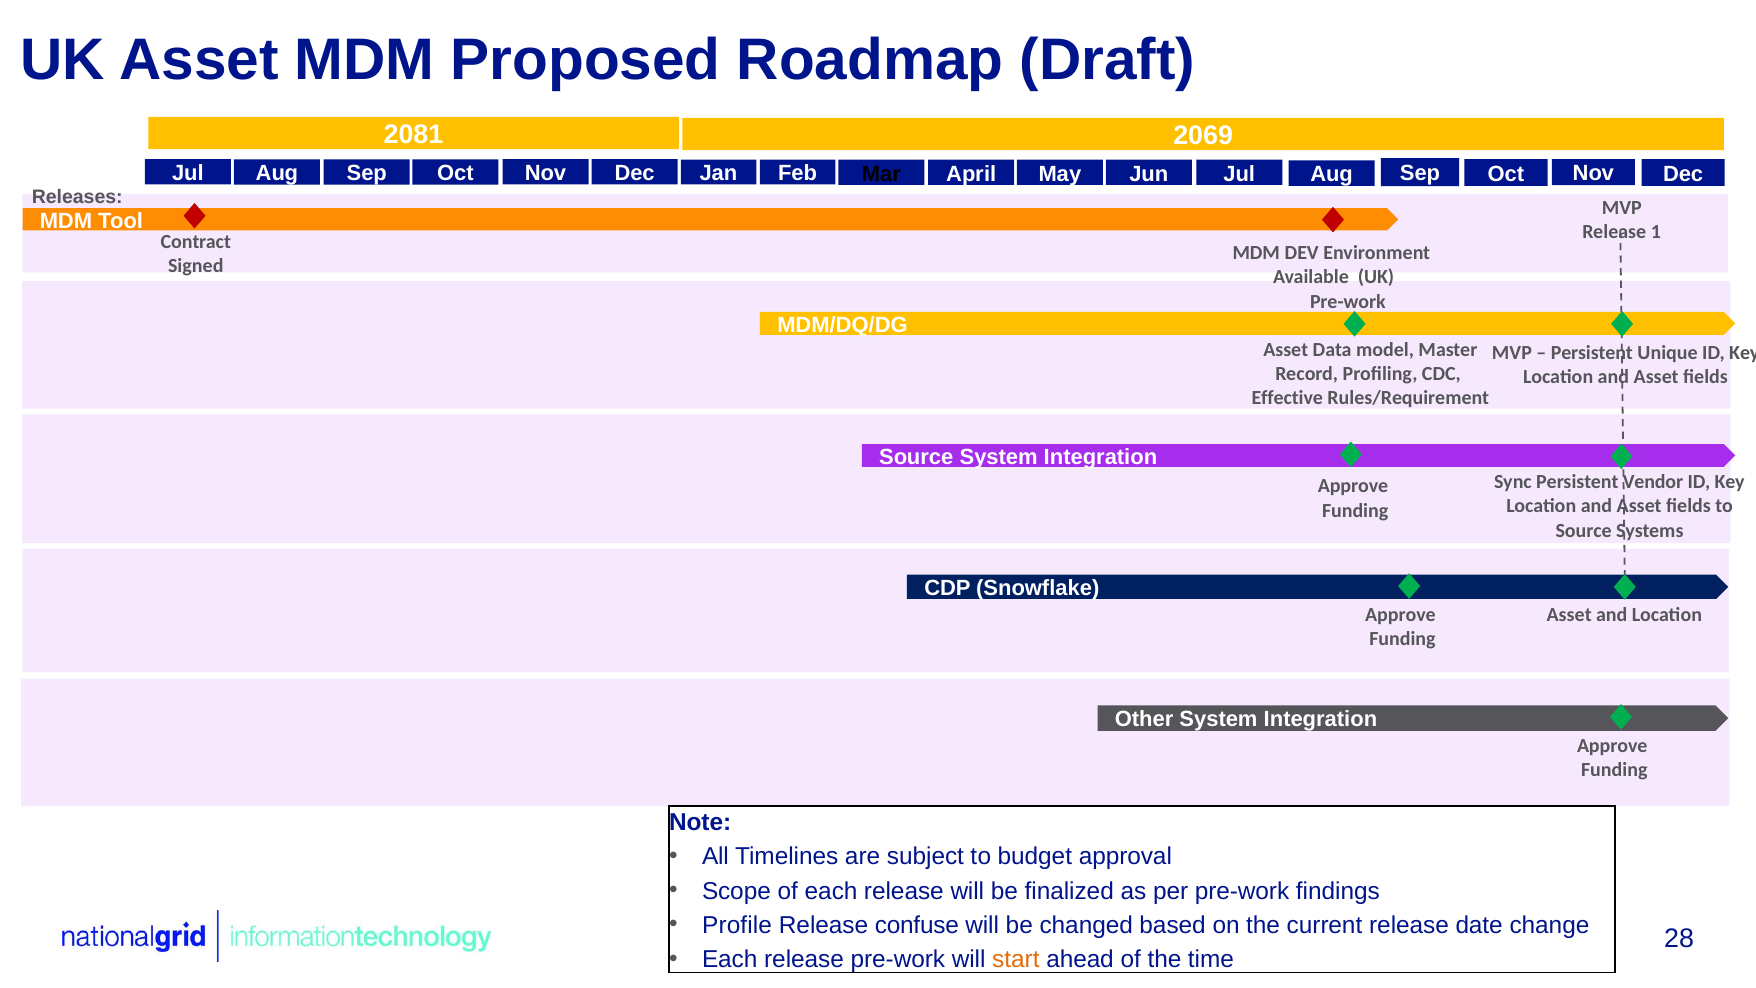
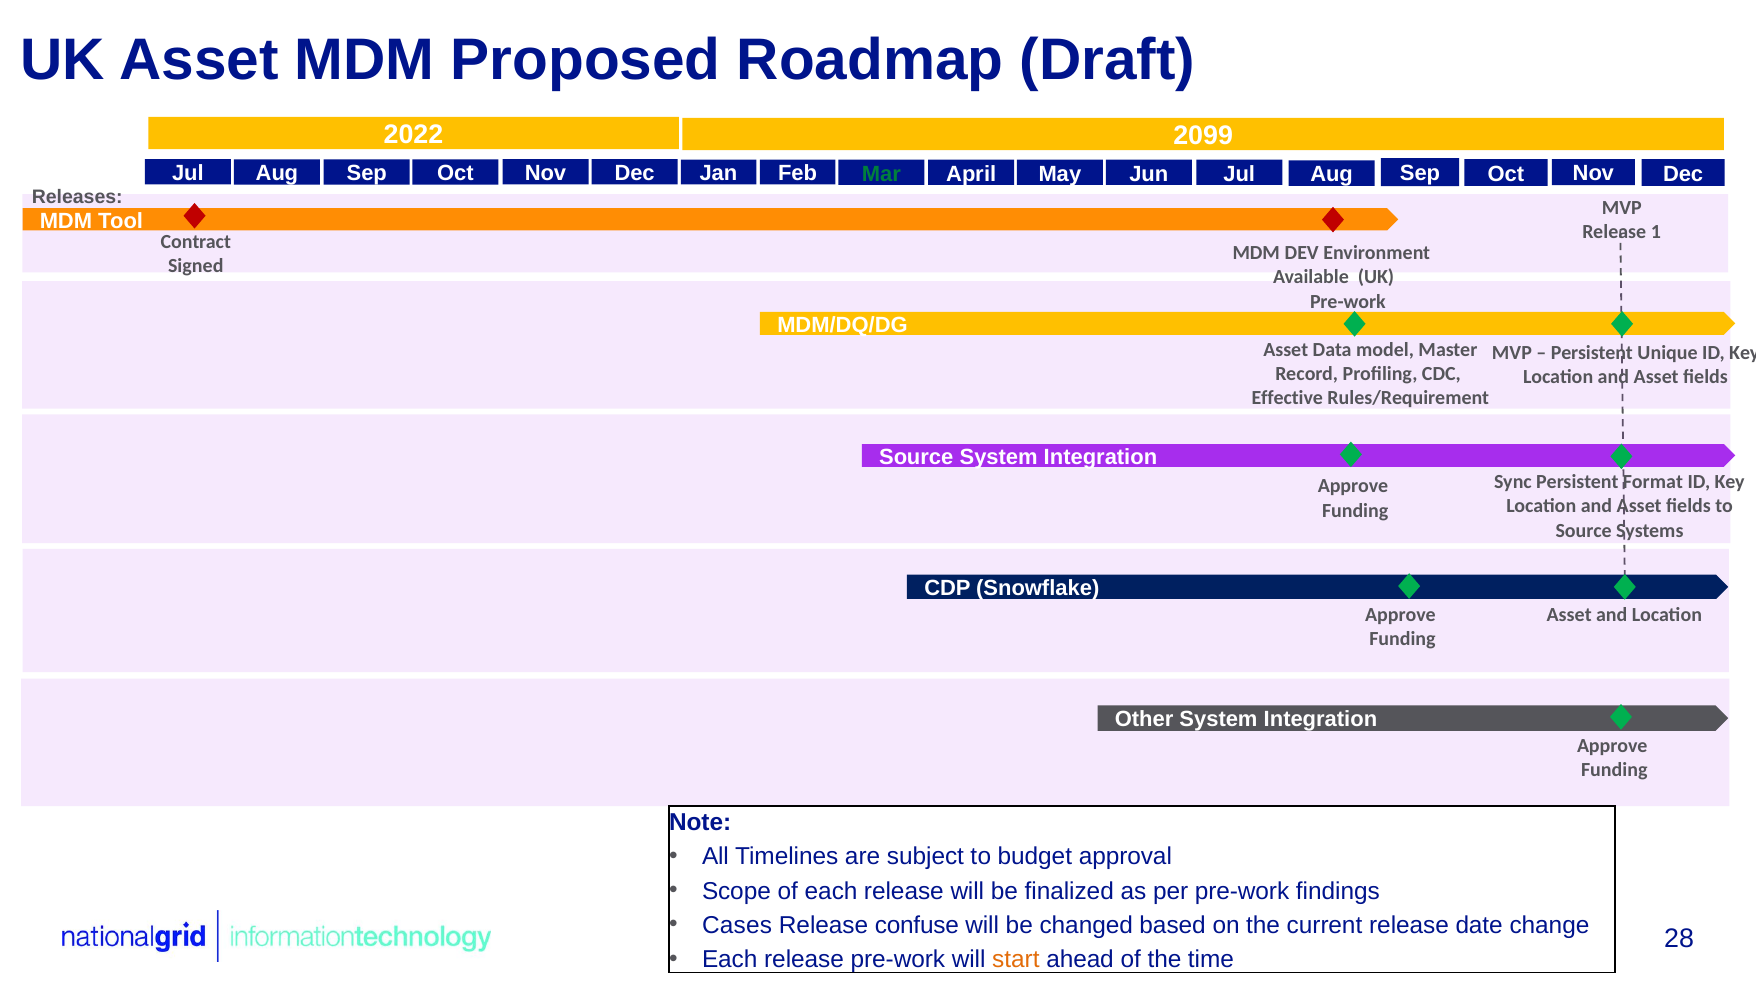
2081: 2081 -> 2022 (413, 135)
2069: 2069 -> 2099 (1203, 136)
Mar colour: black -> green (881, 174)
Vendor: Vendor -> Format (1653, 482)
Profile: Profile -> Cases (737, 925)
